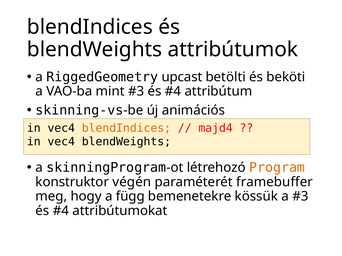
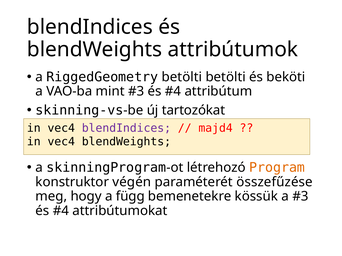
RiggedGeometry upcast: upcast -> betölti (182, 77)
animációs: animációs -> tartozókat (194, 111)
blendIndices colour: orange -> purple (126, 128)
framebuffer: framebuffer -> összefűzése (275, 182)
